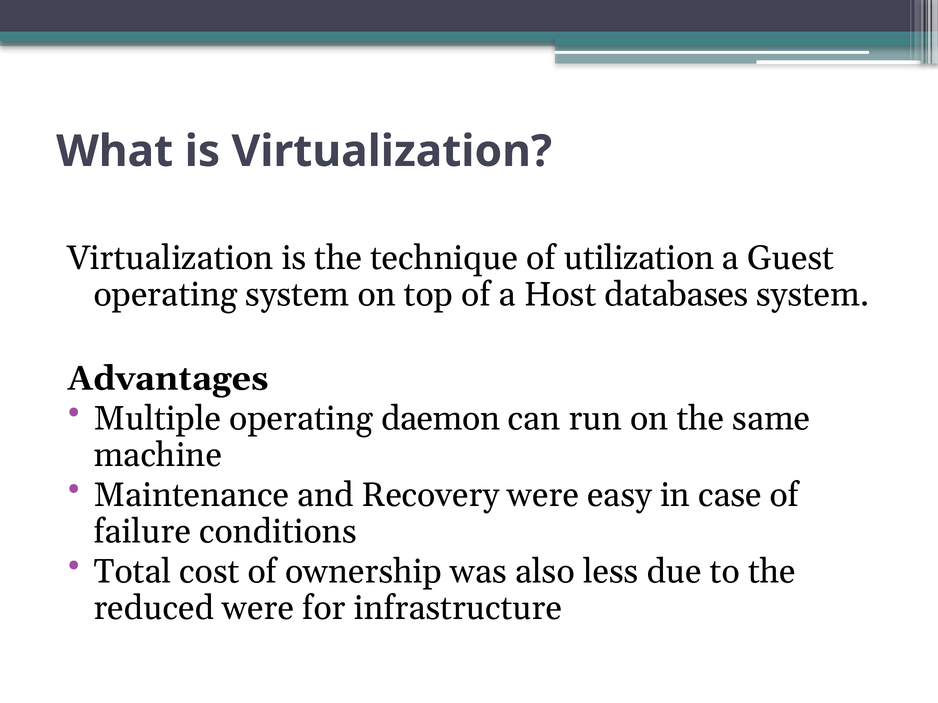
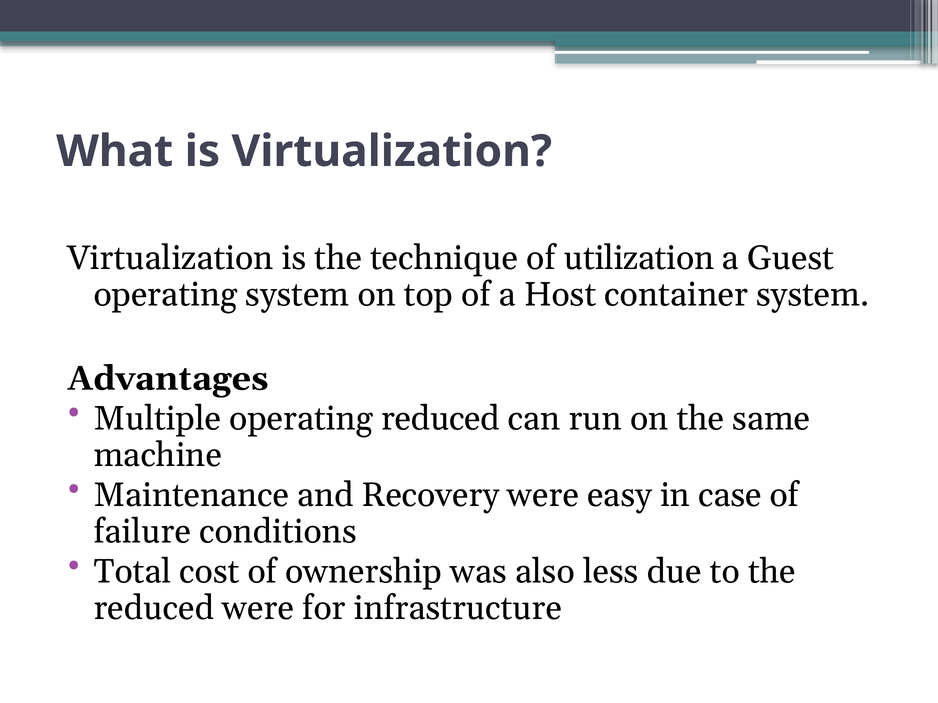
databases: databases -> container (676, 295)
operating daemon: daemon -> reduced (441, 419)
